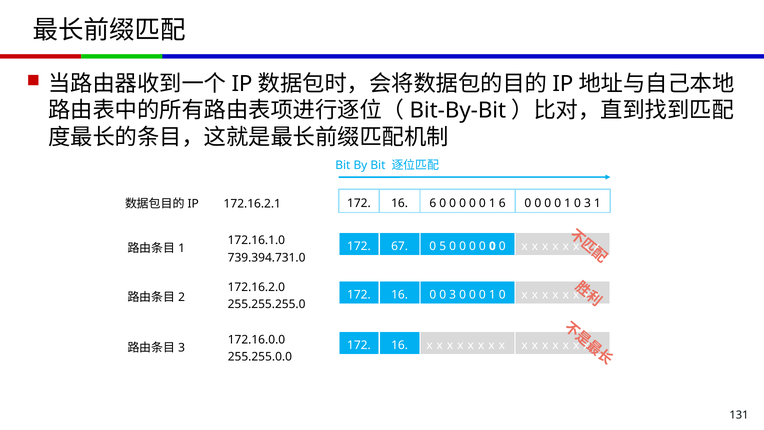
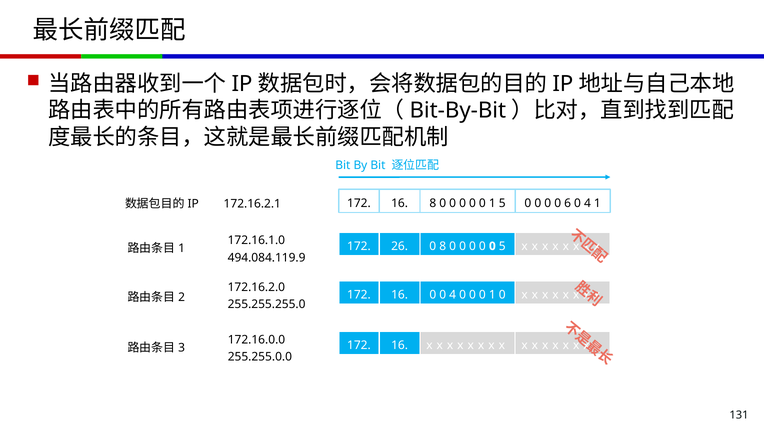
16 6: 6 -> 8 (433, 203)
1 6: 6 -> 5 (502, 203)
1: 1 -> 6 (568, 203)
3: 3 -> 4 (587, 203)
67: 67 -> 26 (400, 246)
0 5: 5 -> 8 (443, 246)
0: 0 -> 5 (502, 246)
739.394.731.0: 739.394.731.0 -> 494.084.119.9 (267, 257)
0 0 3: 3 -> 4 (453, 295)
